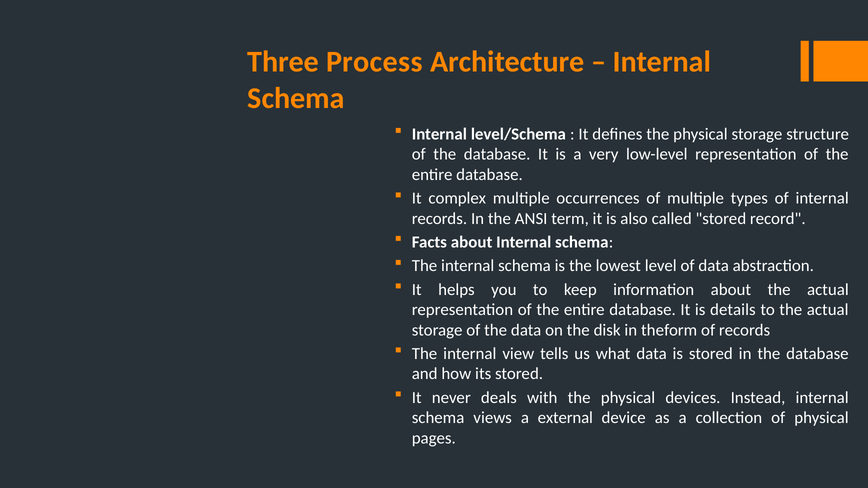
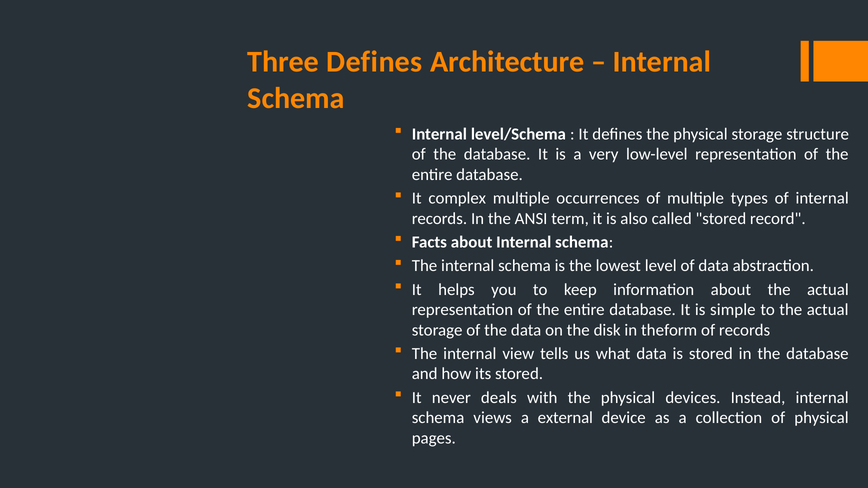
Three Process: Process -> Defines (374, 62)
details: details -> simple (733, 310)
